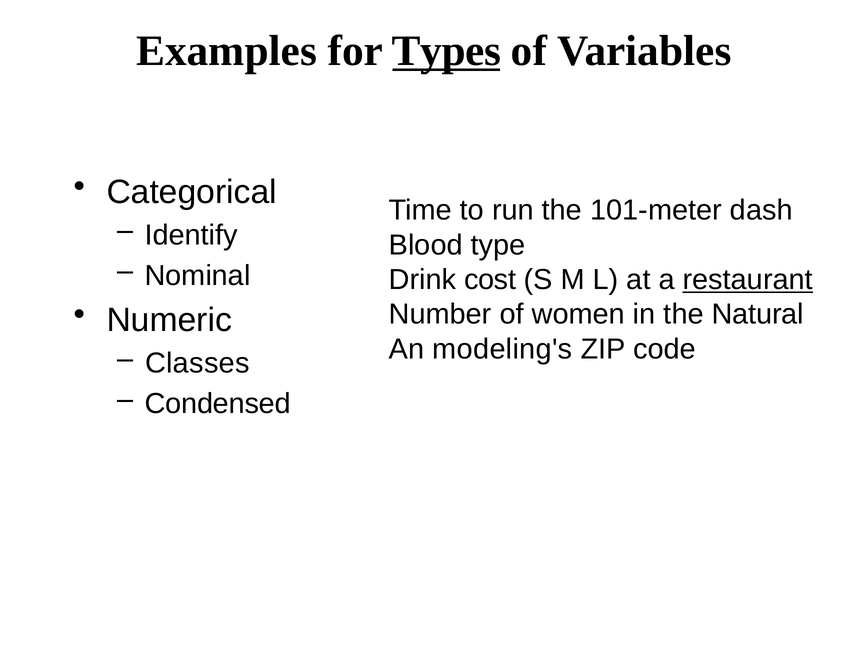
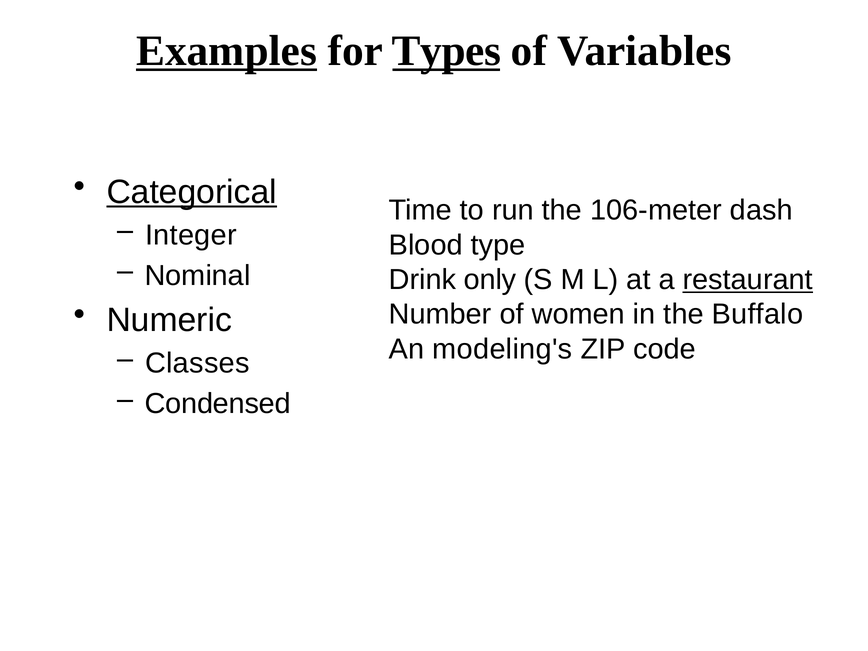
Examples underline: none -> present (227, 51)
Categorical underline: none -> present (192, 192)
101-meter: 101-meter -> 106-meter (656, 210)
Identify: Identify -> Integer (191, 235)
cost: cost -> only (490, 280)
Natural: Natural -> Buffalo (758, 314)
